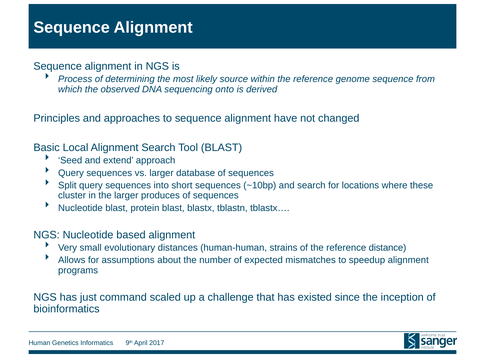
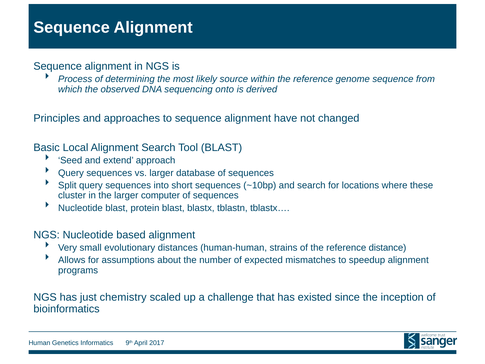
produces: produces -> computer (160, 195)
command: command -> chemistry (123, 297)
